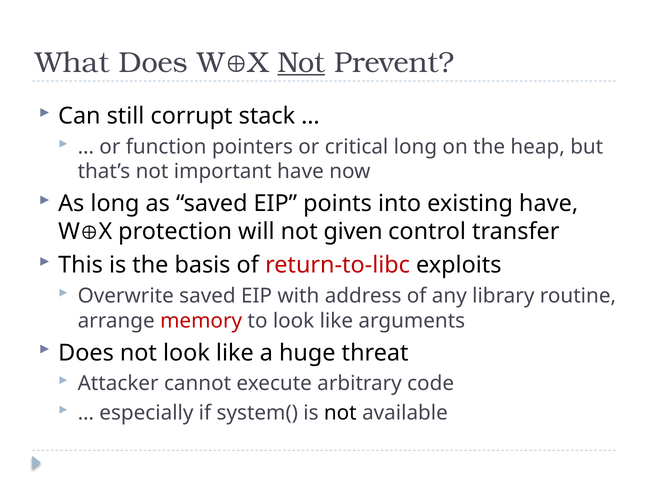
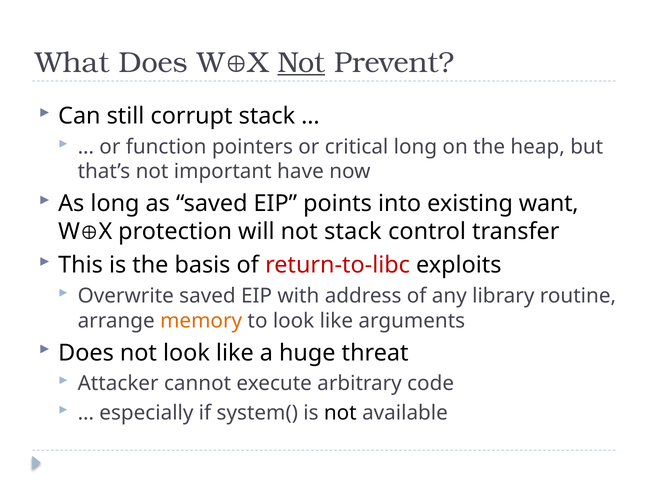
existing have: have -> want (549, 204)
not given: given -> stack (353, 232)
memory colour: red -> orange (201, 321)
